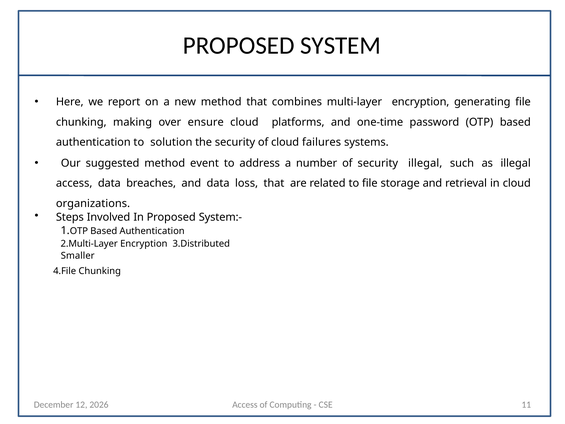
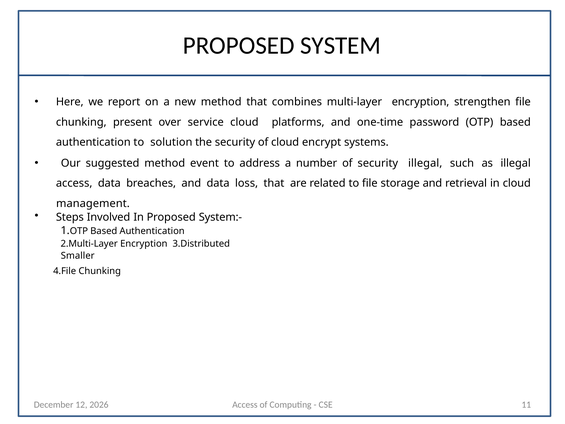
generating: generating -> strengthen (482, 102)
making: making -> present (133, 122)
ensure: ensure -> service (206, 122)
failures: failures -> encrypt (322, 142)
organizations: organizations -> management (93, 203)
